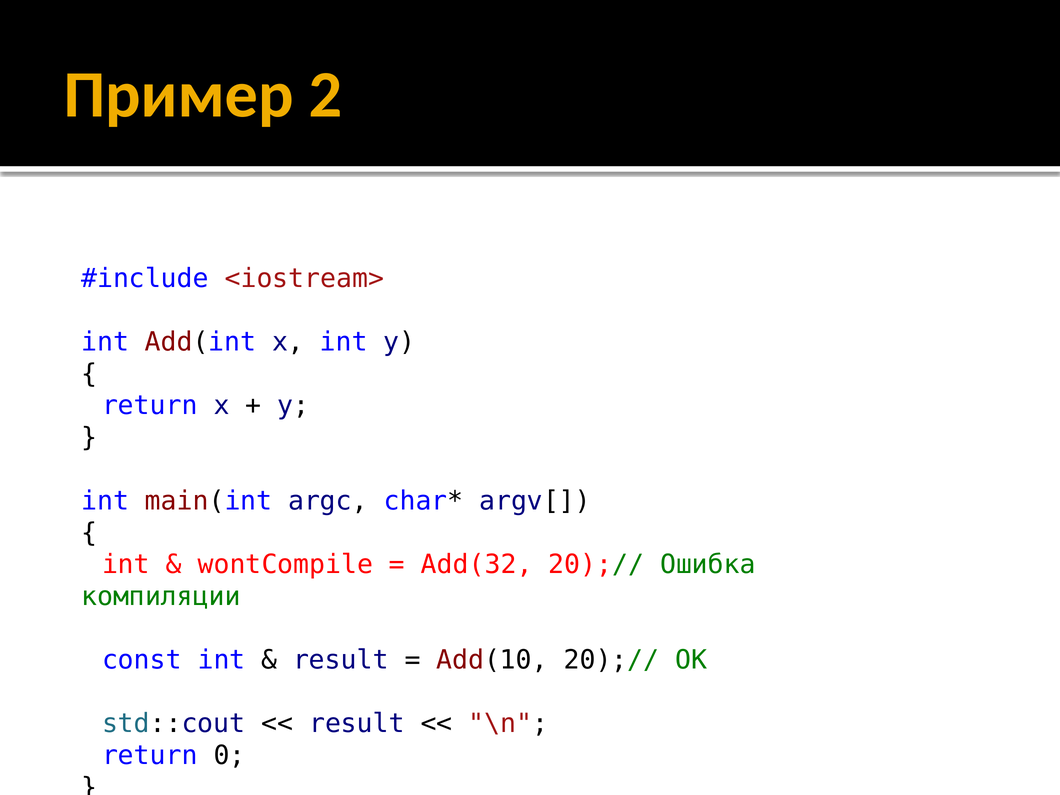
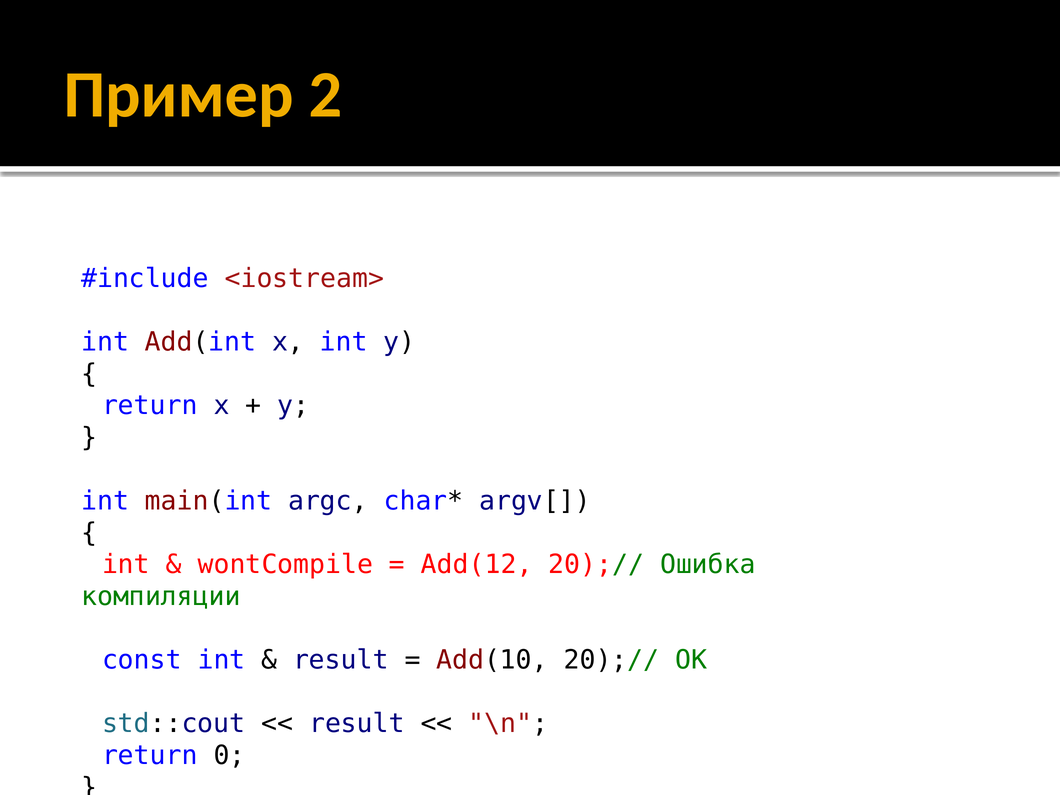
Add(32: Add(32 -> Add(12 (477, 565)
